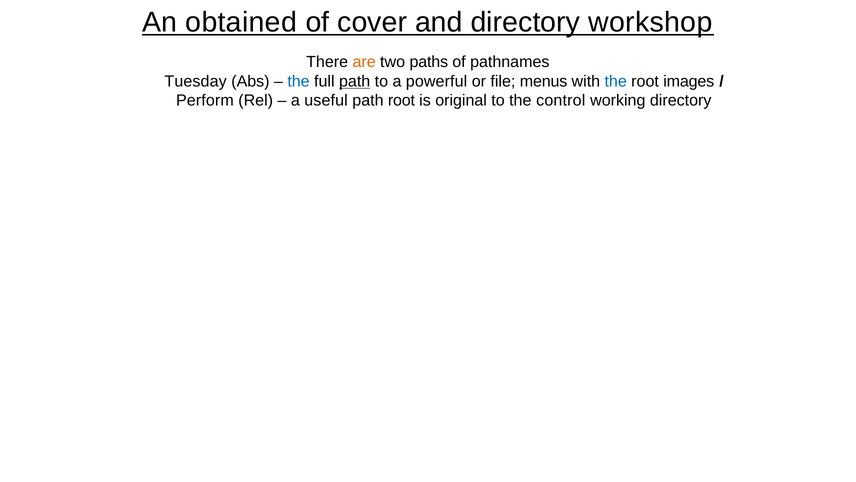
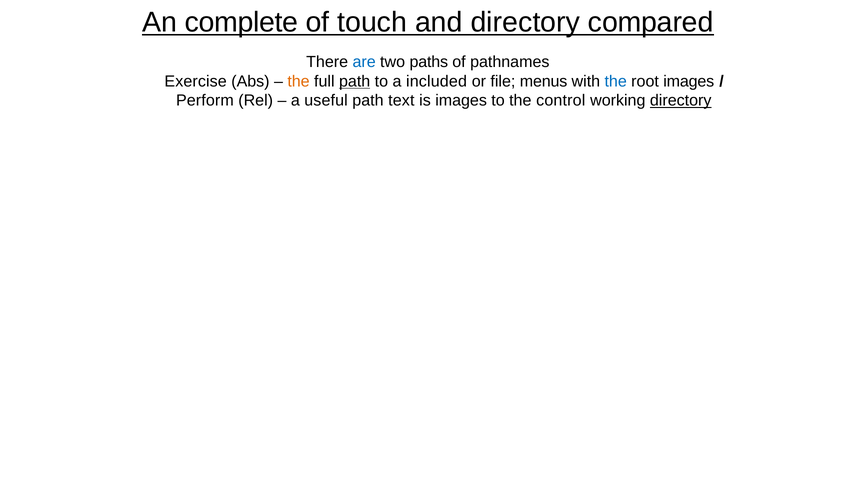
obtained: obtained -> complete (241, 22)
cover: cover -> touch (372, 22)
workshop: workshop -> compared (651, 22)
are colour: orange -> blue (364, 62)
Tuesday: Tuesday -> Exercise (196, 81)
the colour: blue -> orange (299, 81)
powerful: powerful -> included (437, 81)
path root: root -> text (401, 101)
is original: original -> images (461, 101)
directory underline: none -> present (681, 101)
